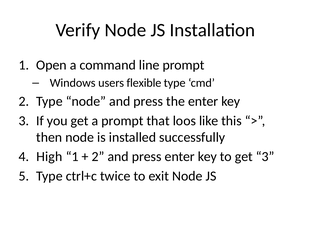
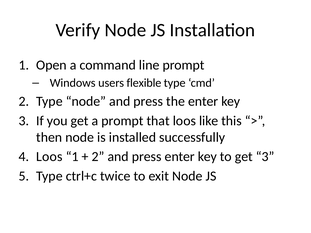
High: High -> Loos (49, 157)
